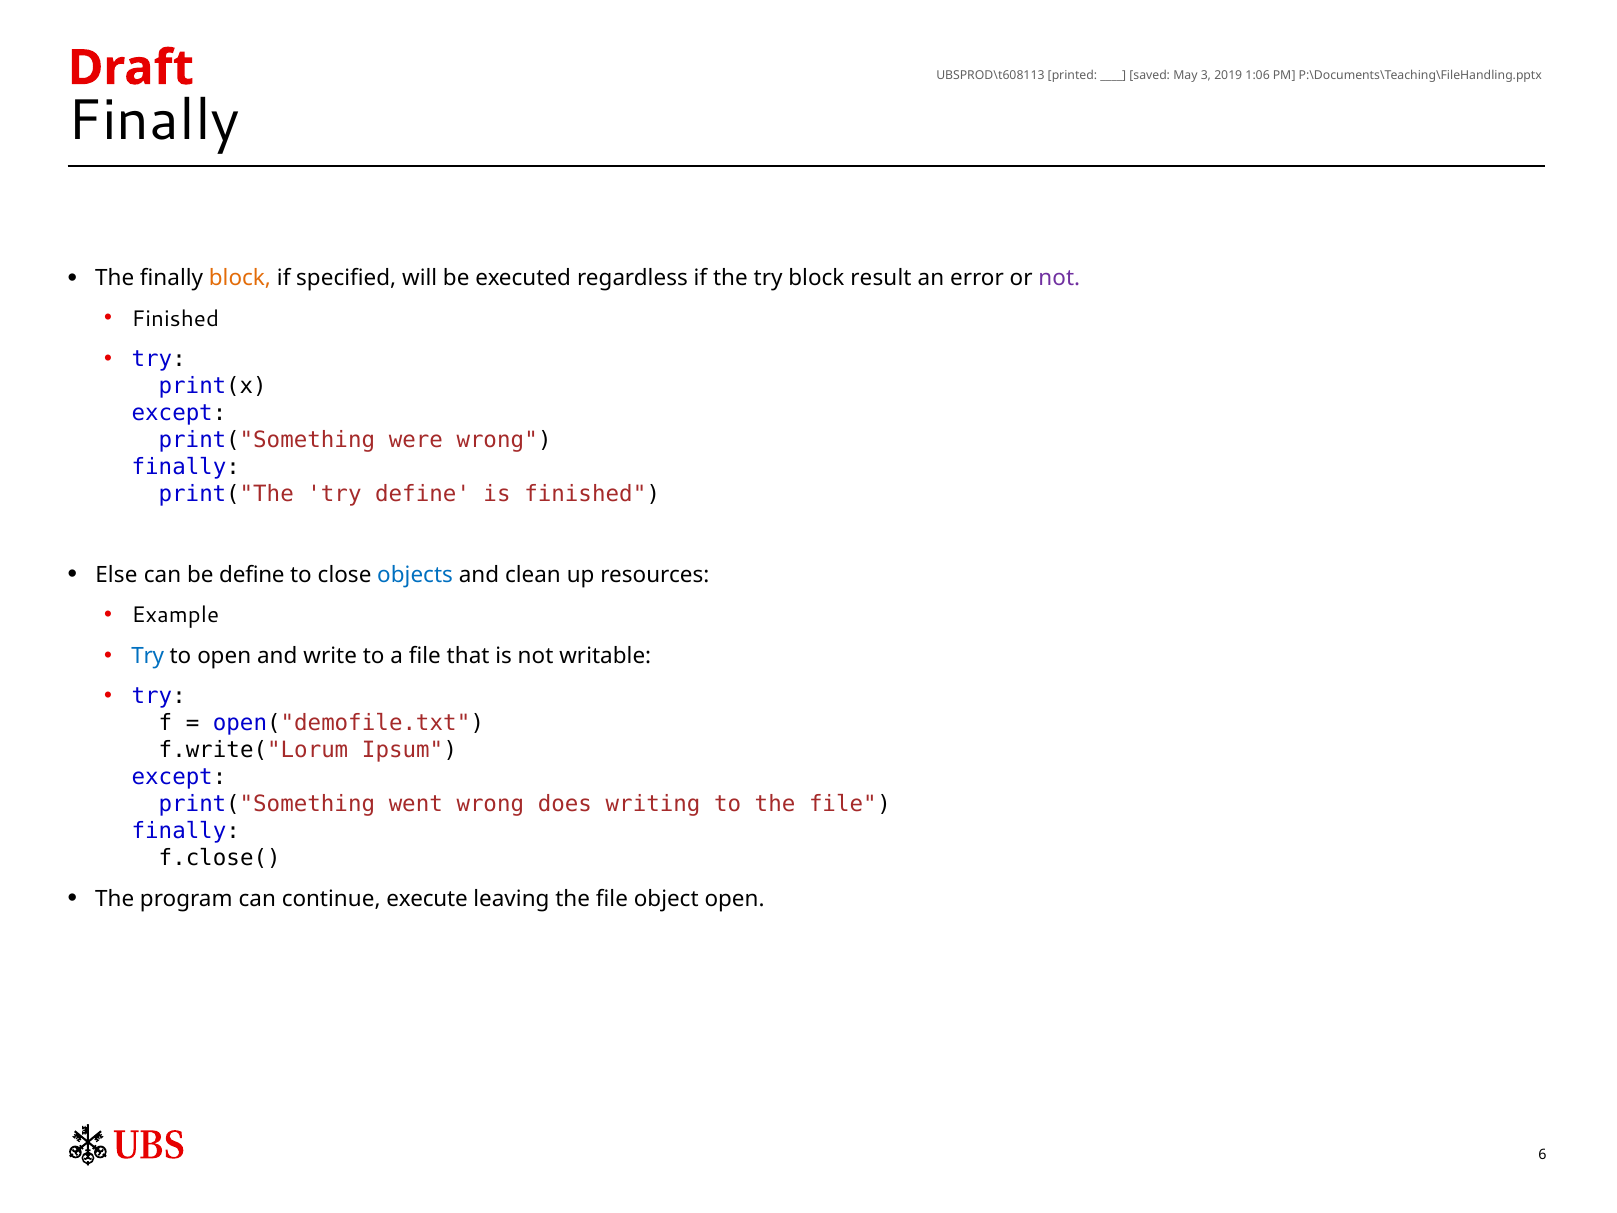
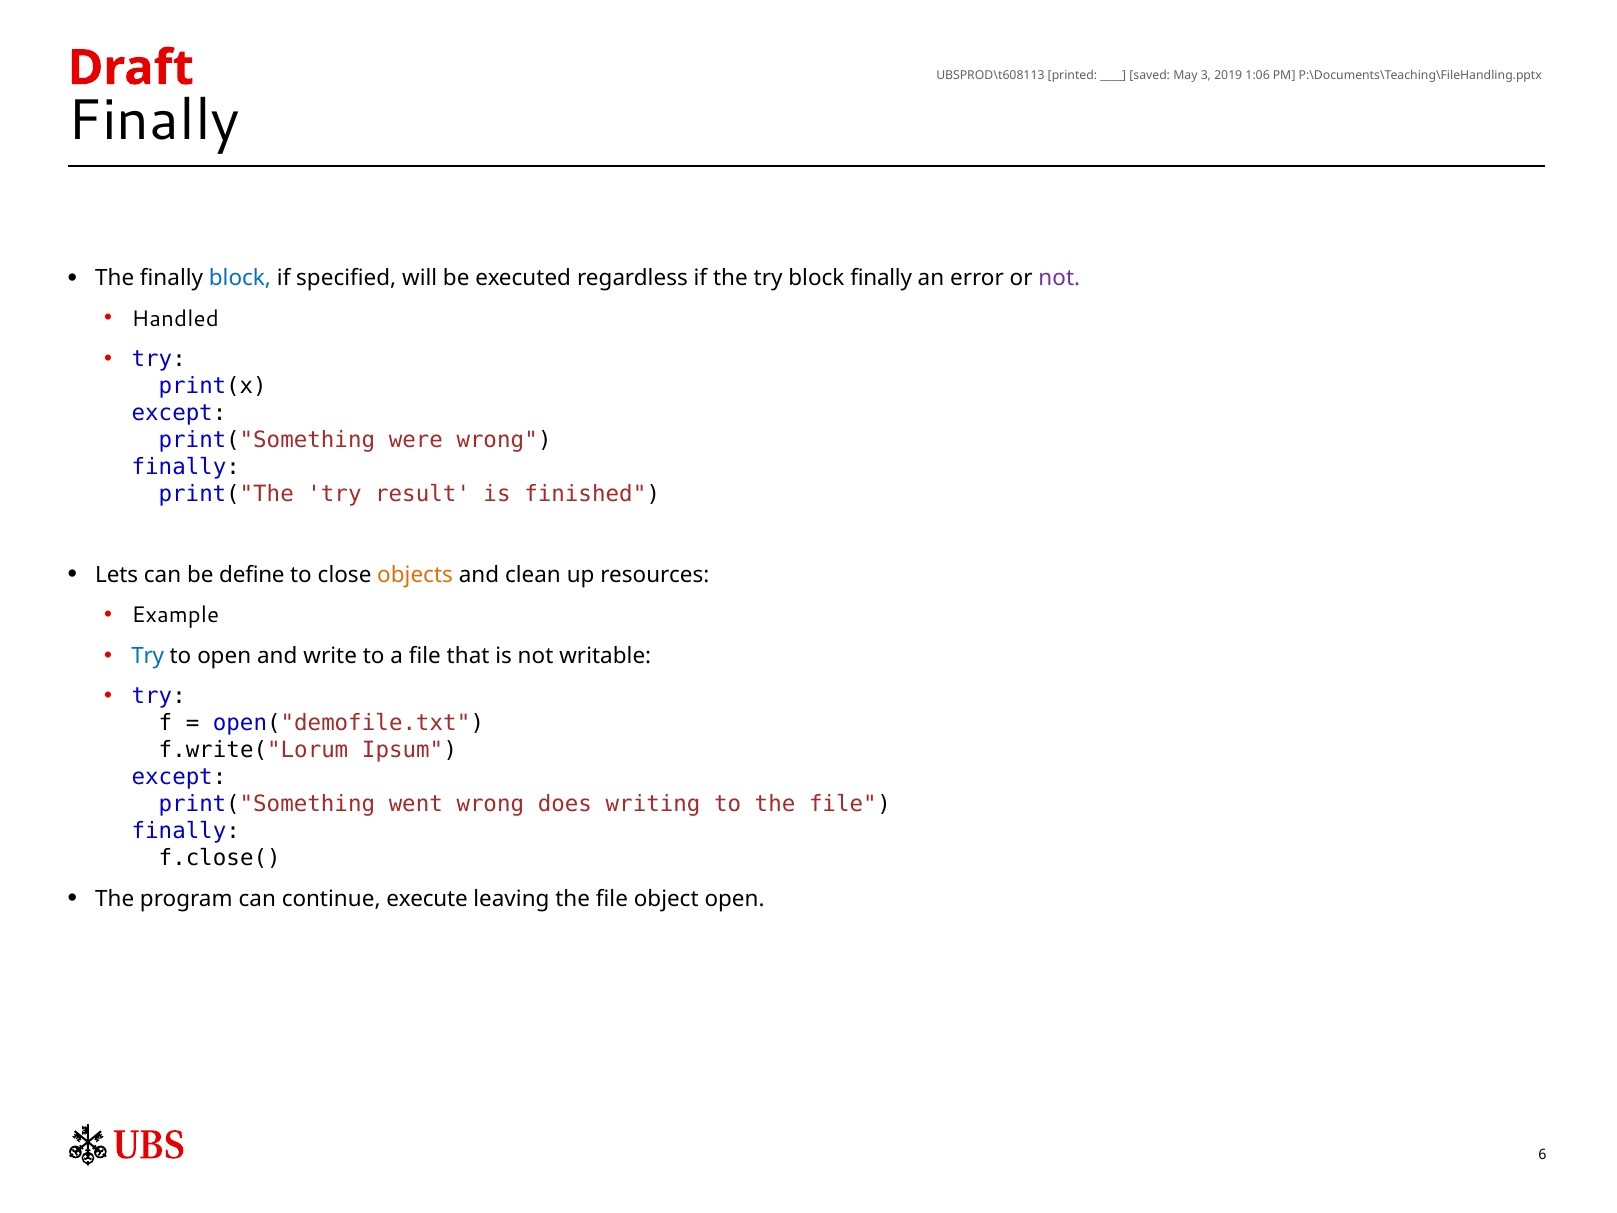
block colour: orange -> blue (240, 278)
block result: result -> finally (881, 278)
Finished: Finished -> Handled (175, 319)
try define: define -> result (423, 494)
Else: Else -> Lets (117, 575)
objects colour: blue -> orange (415, 575)
